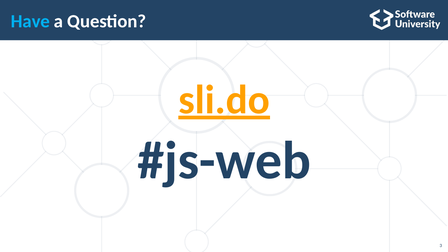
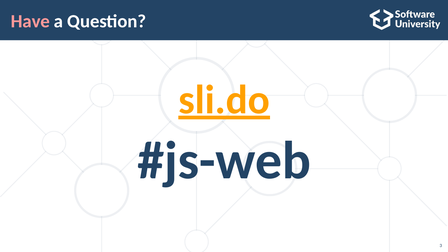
Have colour: light blue -> pink (30, 21)
